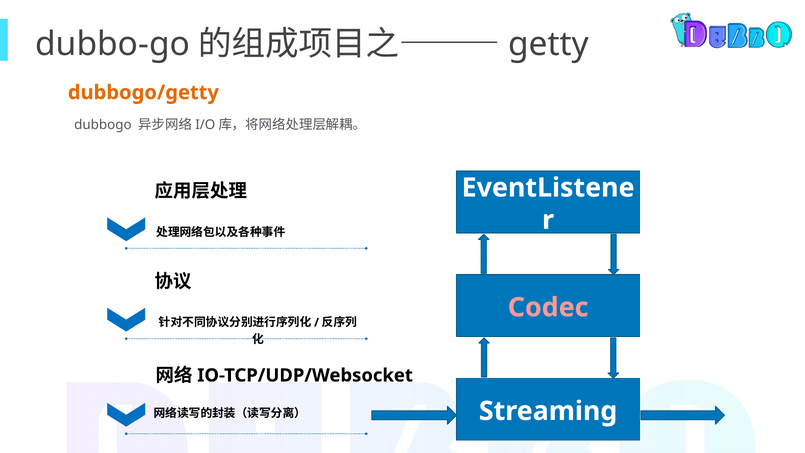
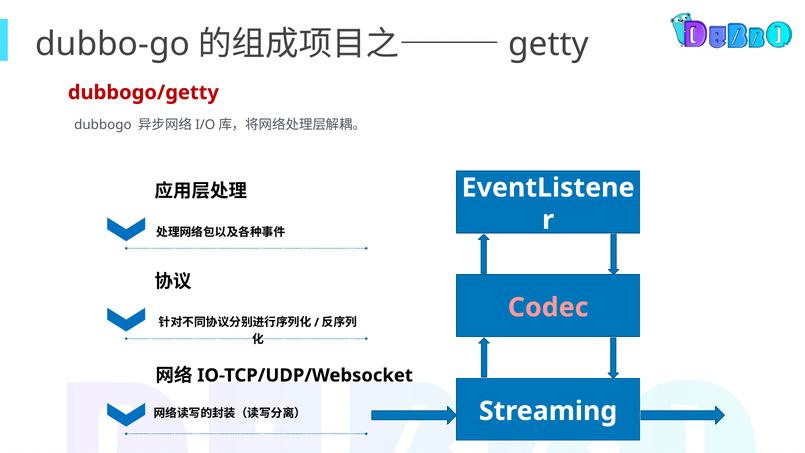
dubbogo/getty colour: orange -> red (143, 92)
